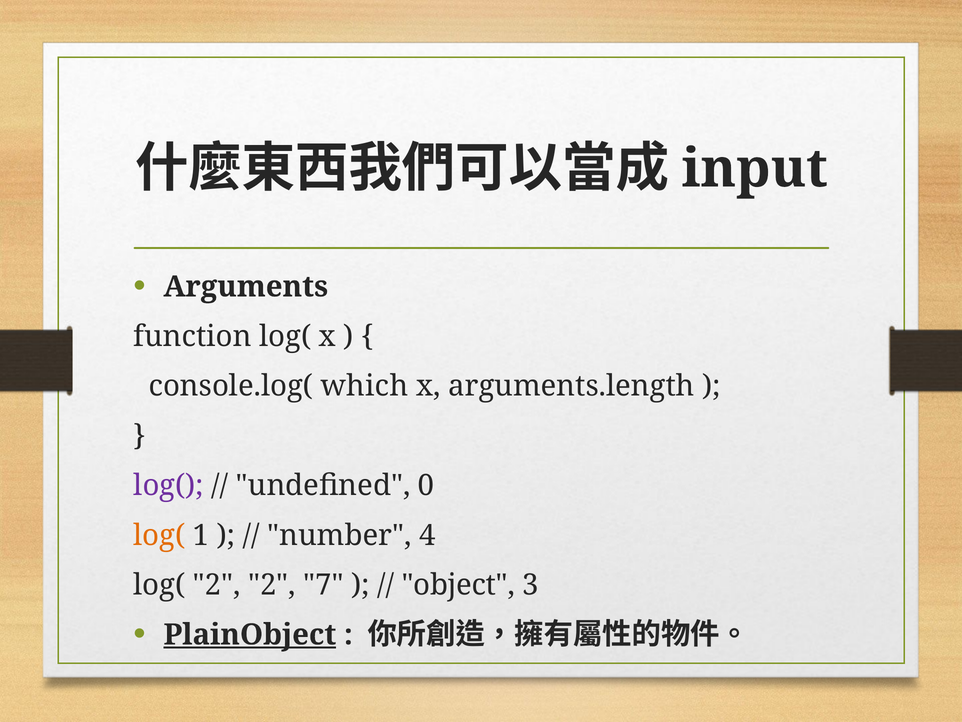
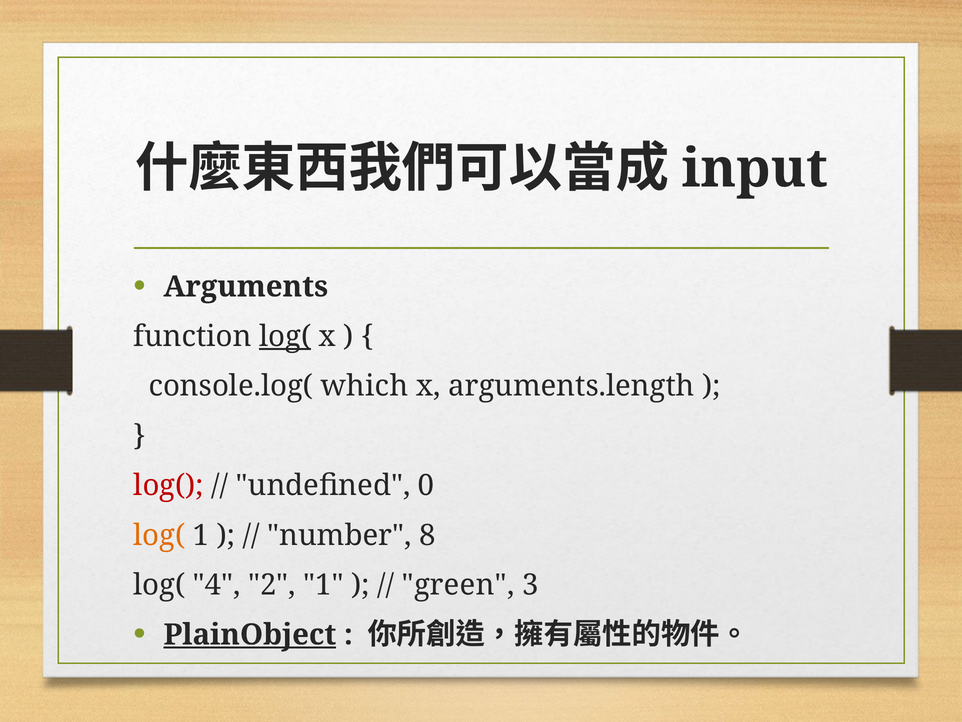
log( underline: none -> present (285, 336)
log( colour: purple -> red (169, 485)
4: 4 -> 8 (427, 535)
log( 2: 2 -> 4 (217, 585)
2 7: 7 -> 1 (323, 585)
object: object -> green (458, 585)
